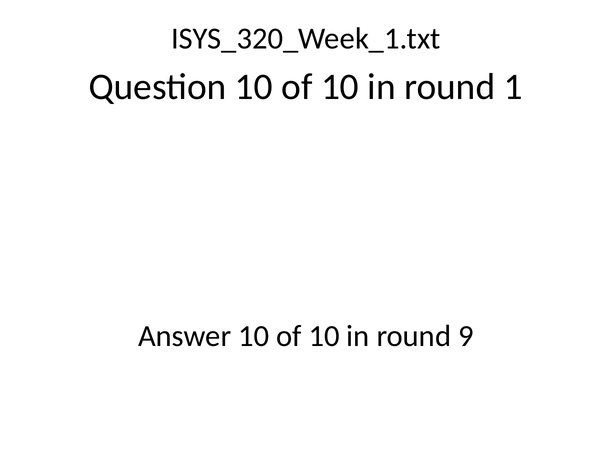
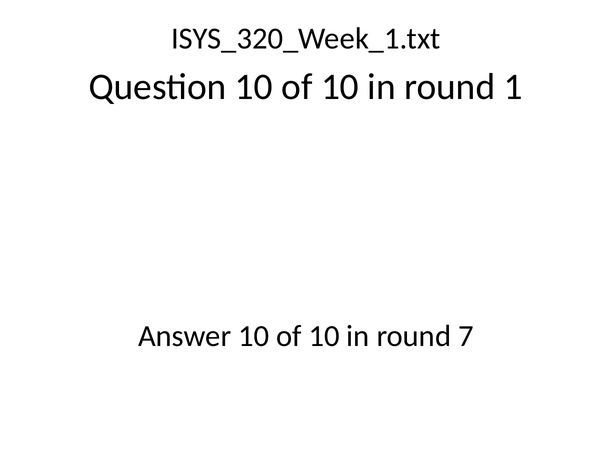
9: 9 -> 7 (466, 336)
